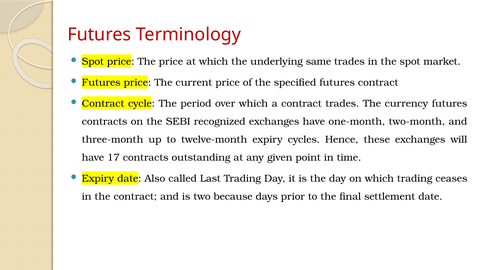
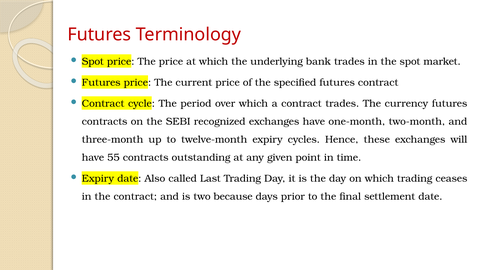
same: same -> bank (318, 62)
17: 17 -> 55 (113, 157)
